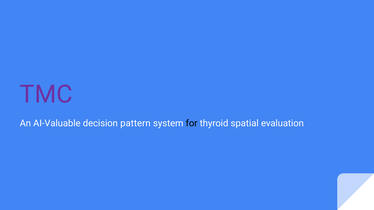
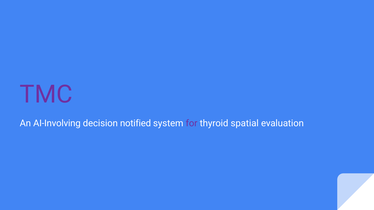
AI-Valuable: AI-Valuable -> AI-Involving (57, 123)
pattern: pattern -> notified (136, 123)
for colour: black -> purple (192, 123)
